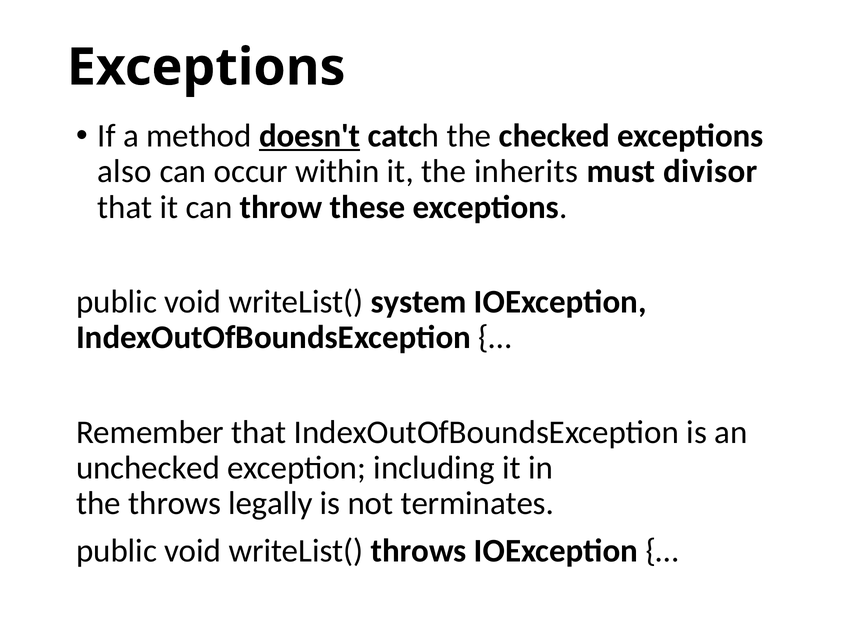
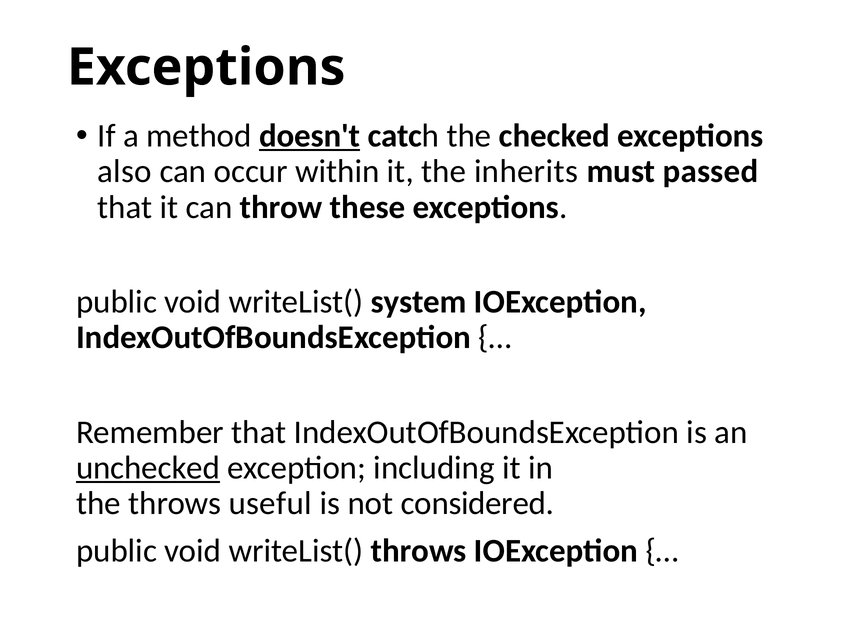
divisor: divisor -> passed (711, 171)
unchecked underline: none -> present (148, 468)
legally: legally -> useful (270, 503)
terminates: terminates -> considered (477, 503)
